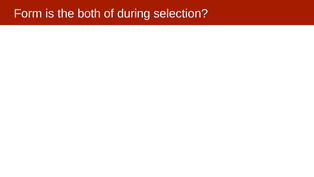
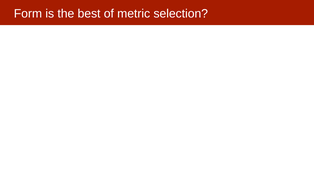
both: both -> best (89, 13)
during: during -> metric (134, 13)
